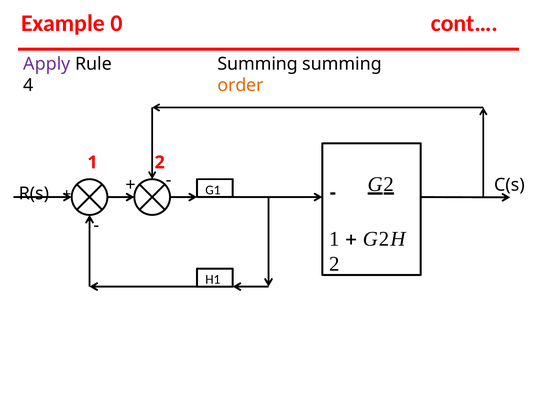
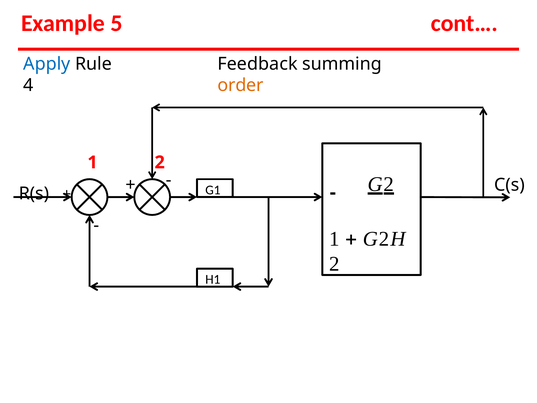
0: 0 -> 5 (116, 23)
Apply colour: purple -> blue (47, 64)
Summing: Summing -> Feedback (258, 64)
